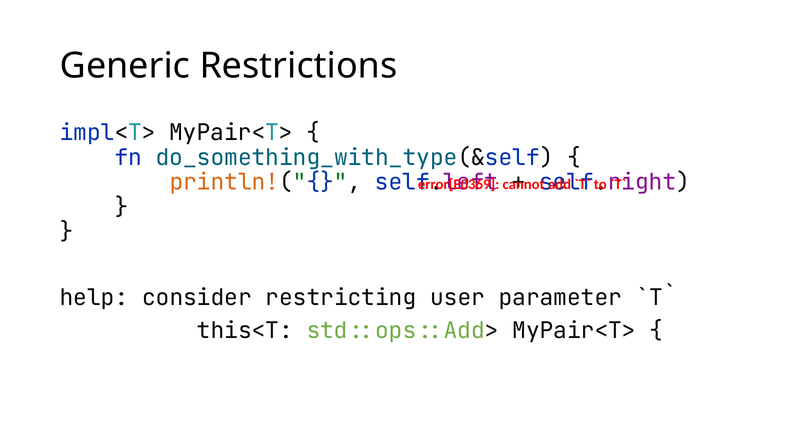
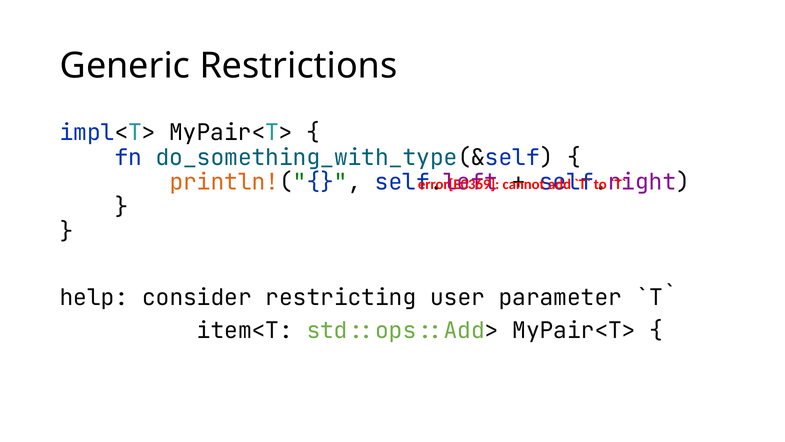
this<T: this<T -> item<T (245, 330)
